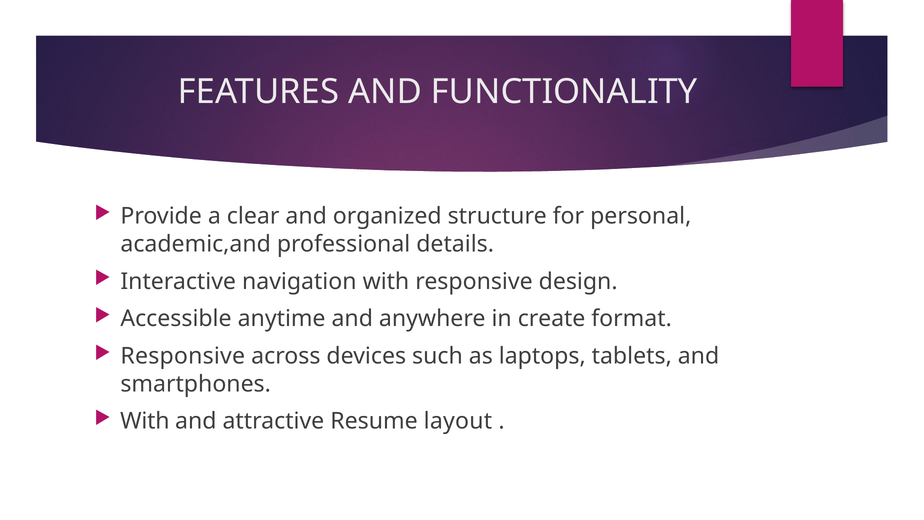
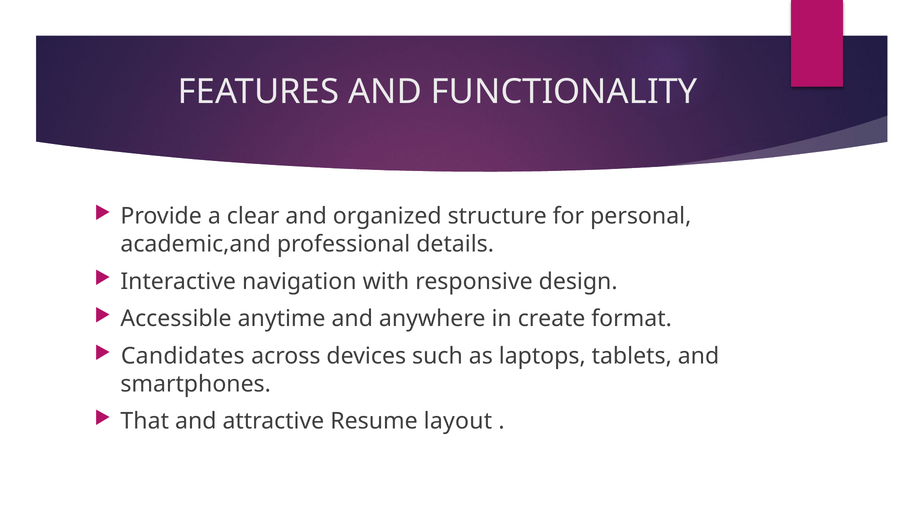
Responsive: Responsive -> Candidates (183, 356)
With: With -> That (145, 421)
